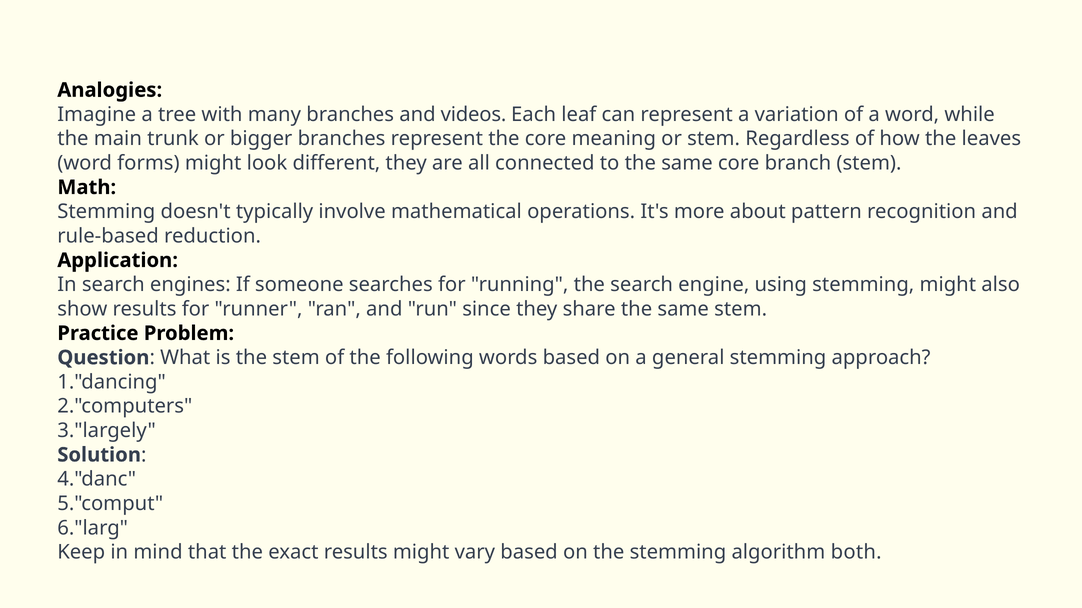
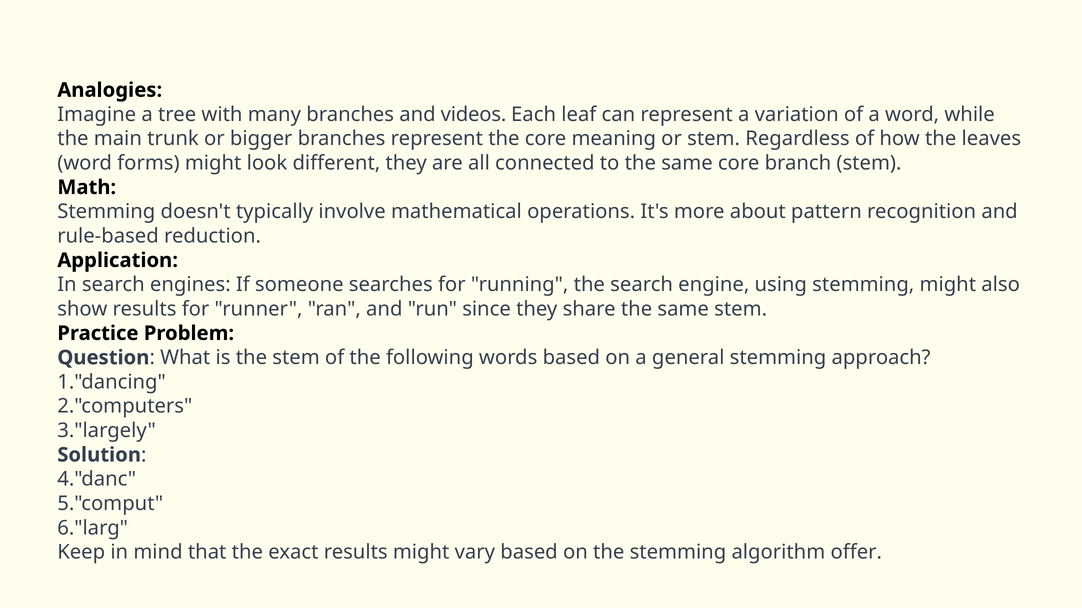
both: both -> offer (856, 553)
